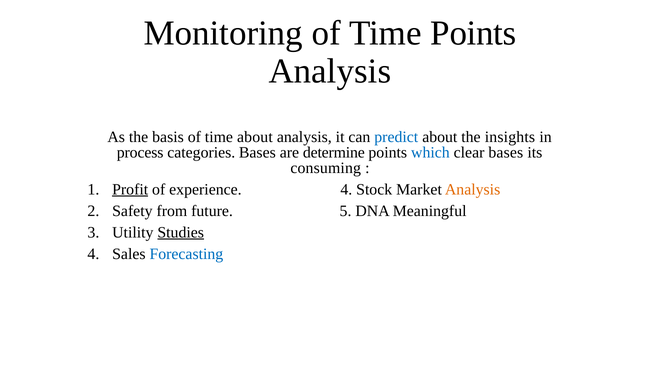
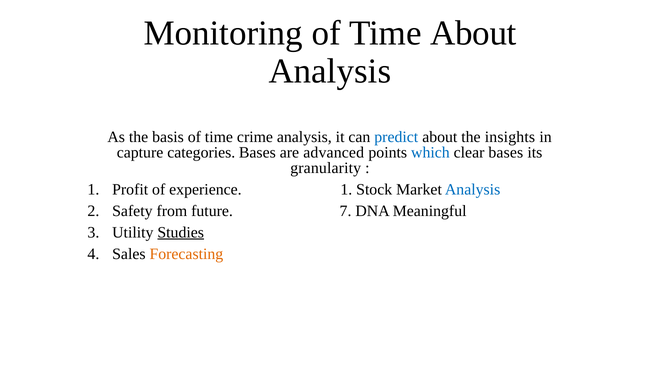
Time Points: Points -> About (473, 33)
time about: about -> crime (255, 137)
process: process -> capture (140, 153)
determine: determine -> advanced (334, 153)
consuming: consuming -> granularity (326, 168)
Profit underline: present -> none (130, 189)
experience 4: 4 -> 1 (346, 189)
Analysis colour: orange -> blue (473, 189)
5: 5 -> 7 (346, 211)
Forecasting colour: blue -> orange (186, 254)
